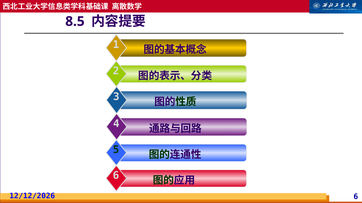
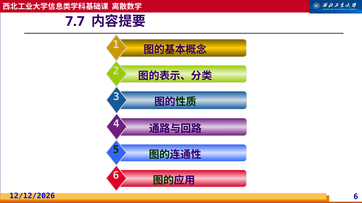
8.5: 8.5 -> 7.7 (75, 21)
